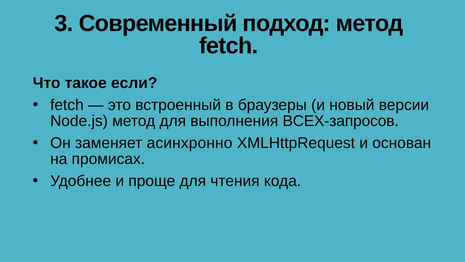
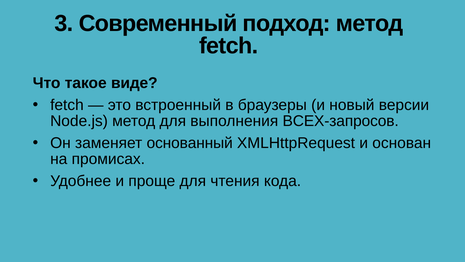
если: если -> виде (134, 83)
асинхронно: асинхронно -> основанный (190, 143)
